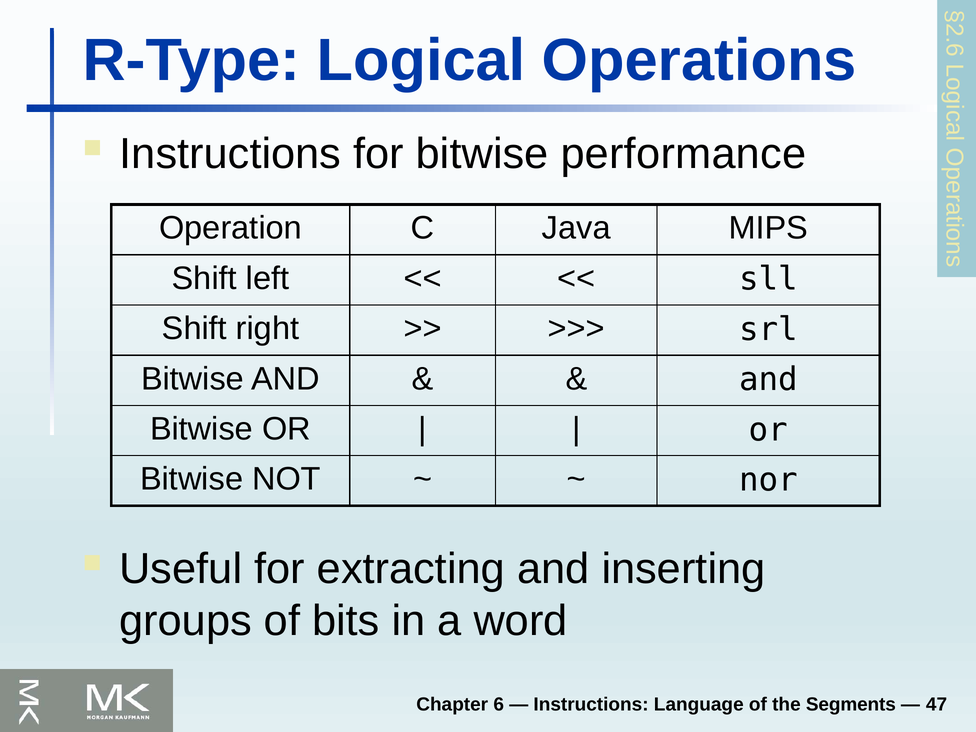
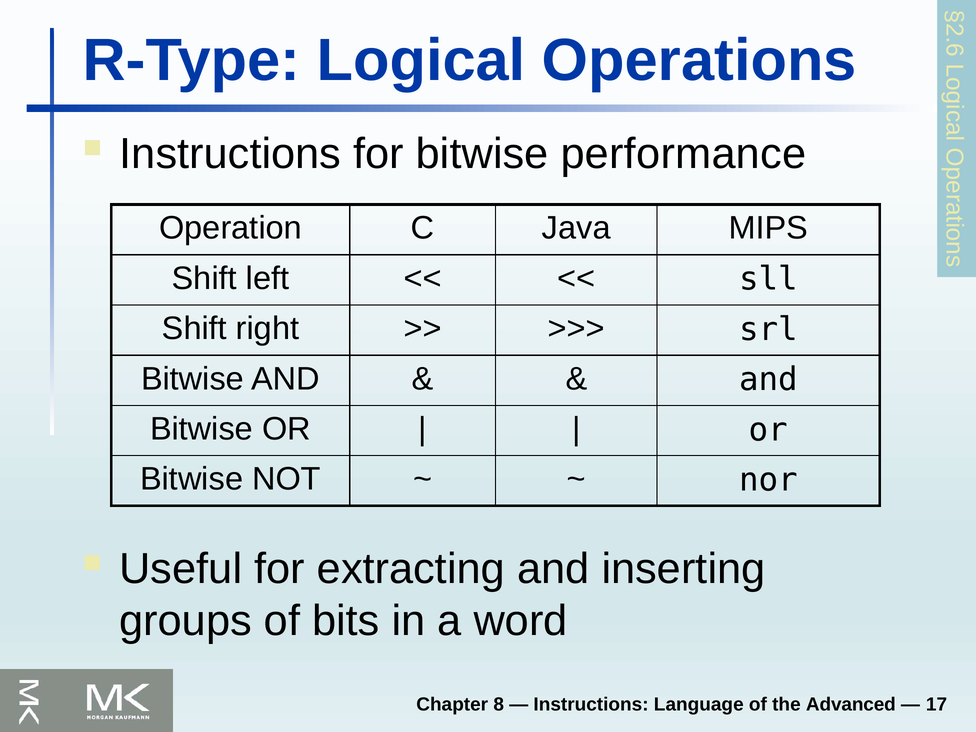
Chapter 6: 6 -> 8 (499, 704)
Segments: Segments -> Advanced (851, 704)
47: 47 -> 17 (937, 704)
